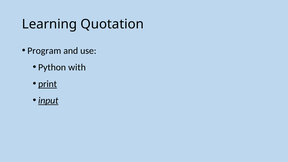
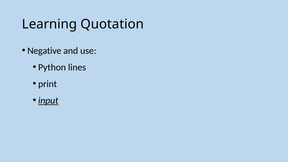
Program: Program -> Negative (44, 51)
with: with -> lines (77, 67)
print underline: present -> none (48, 84)
